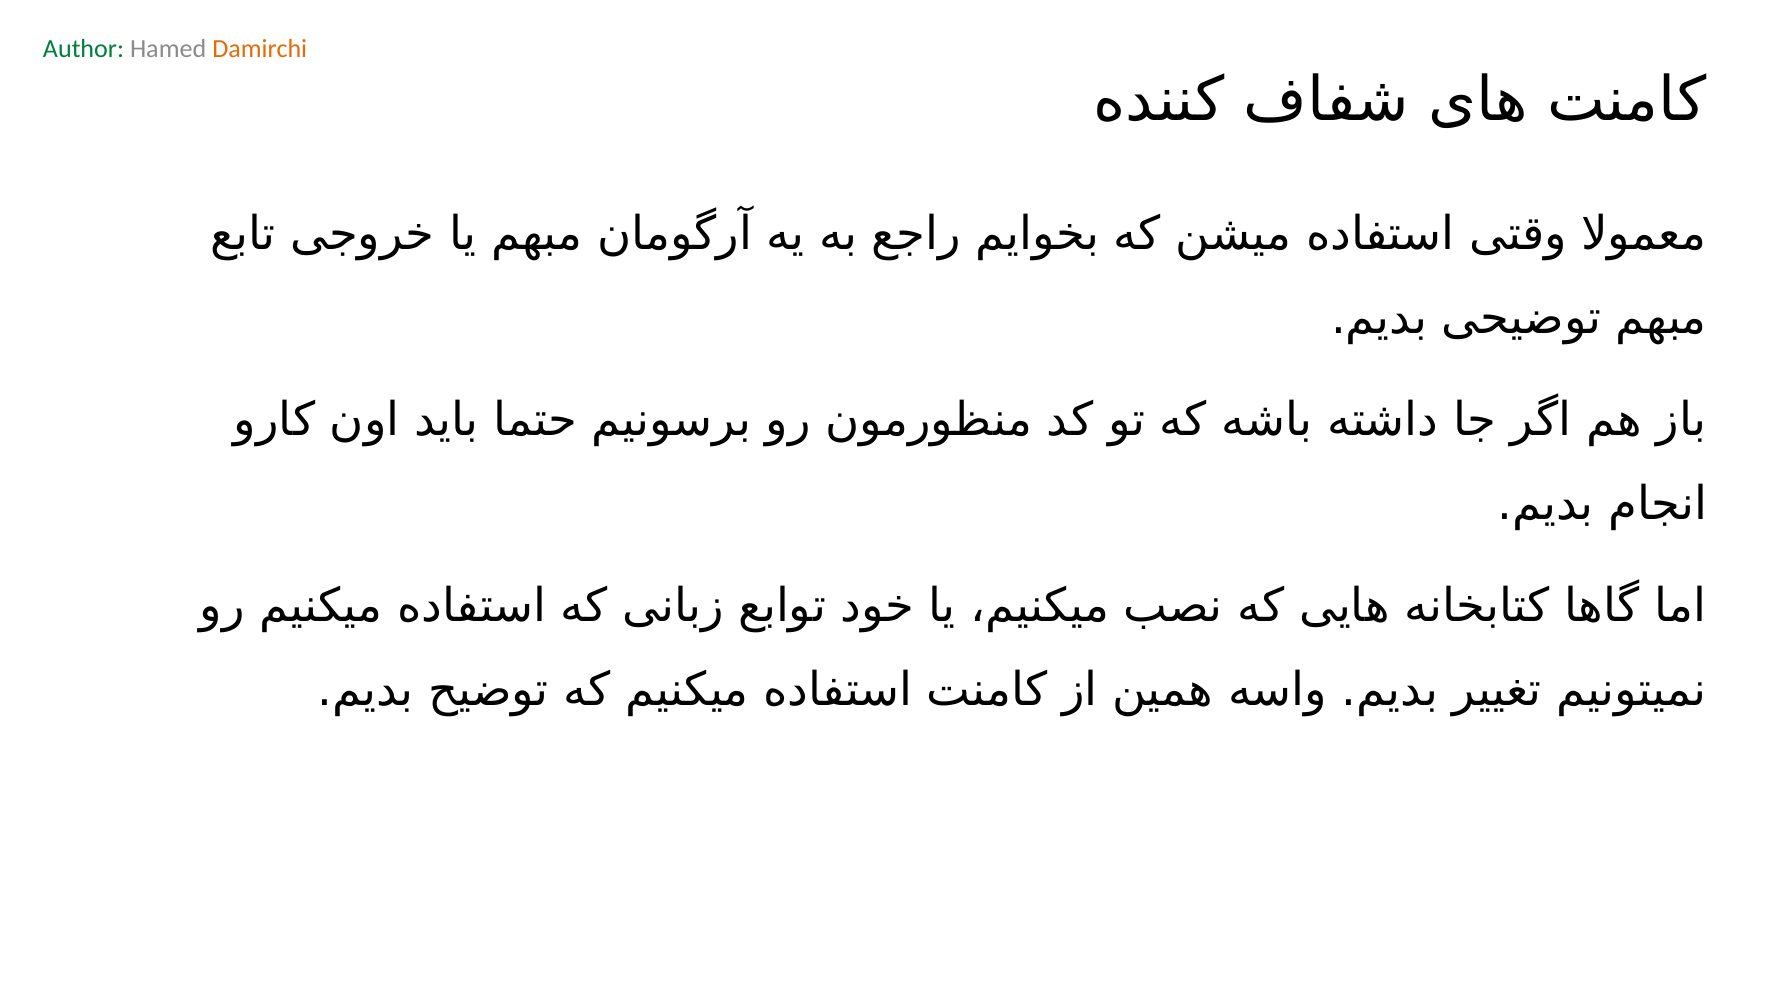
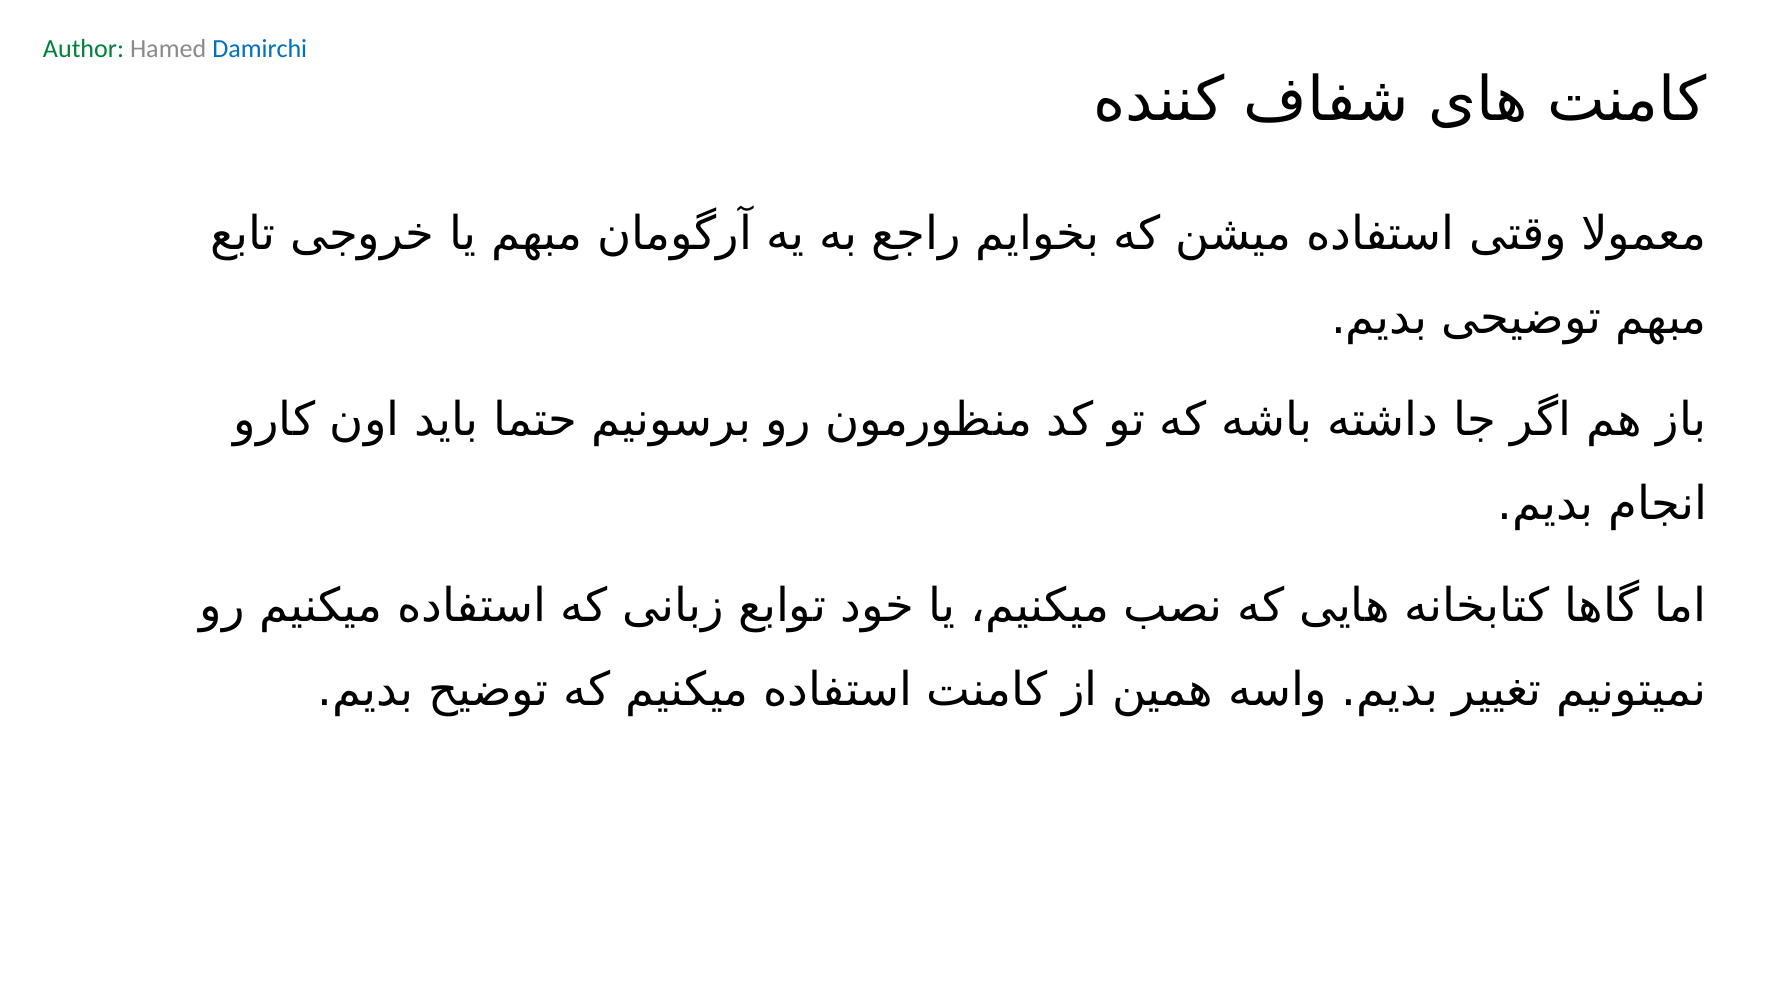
Damirchi colour: orange -> blue (260, 49)
